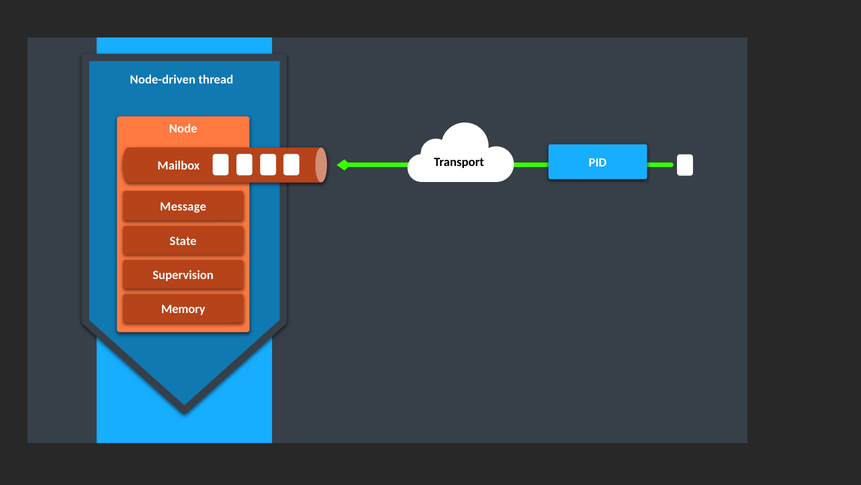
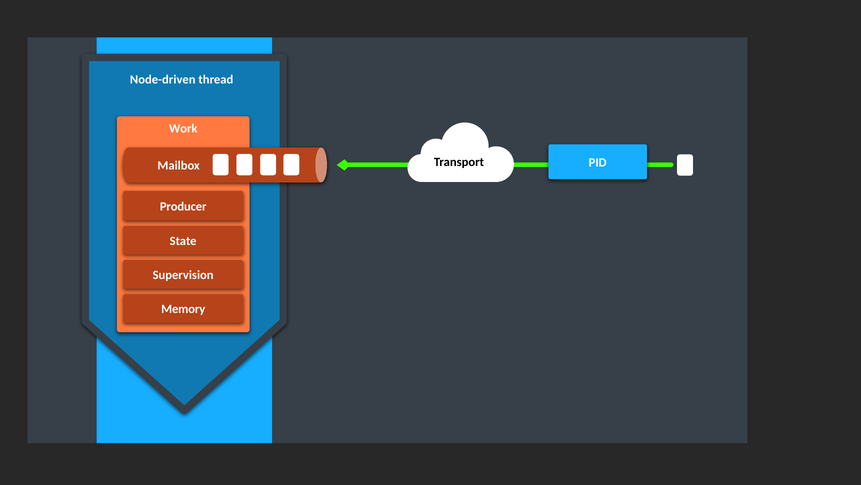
Node: Node -> Work (183, 129)
Message: Message -> Producer (183, 206)
